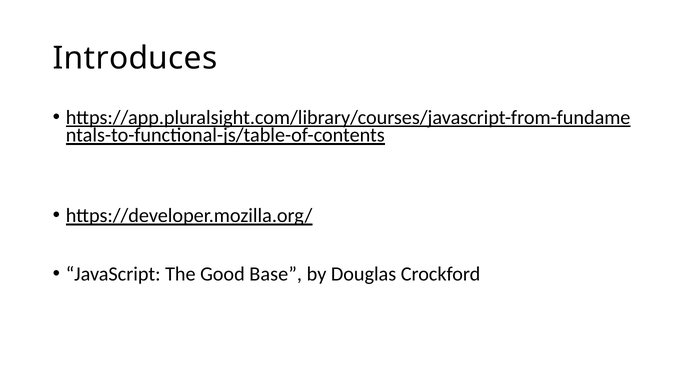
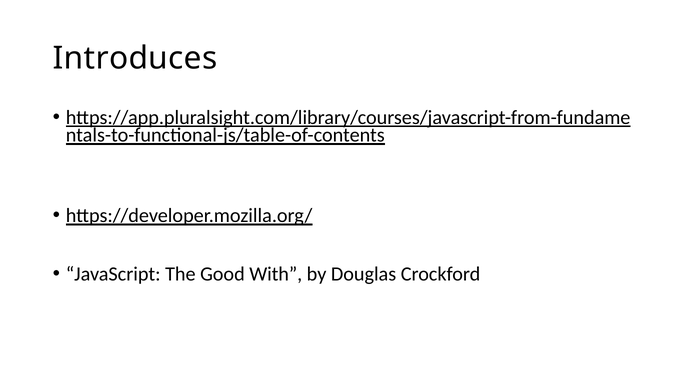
Base: Base -> With (276, 274)
